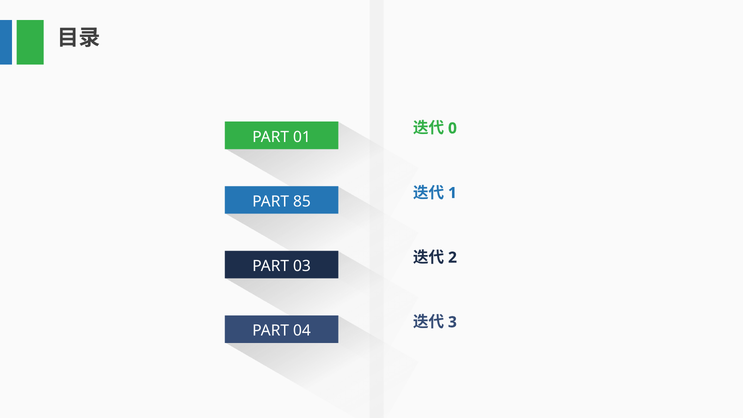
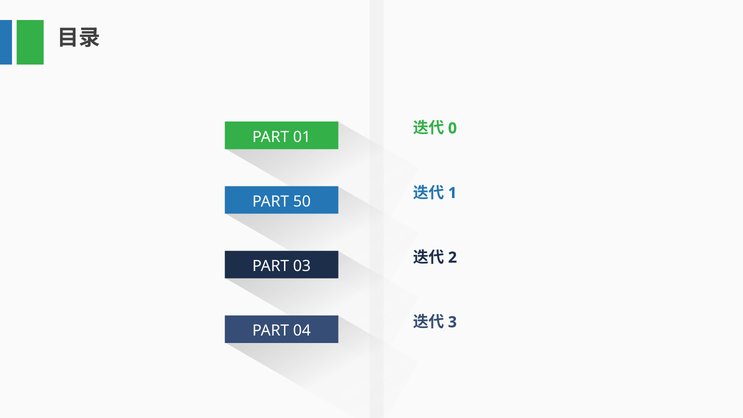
85: 85 -> 50 (302, 202)
